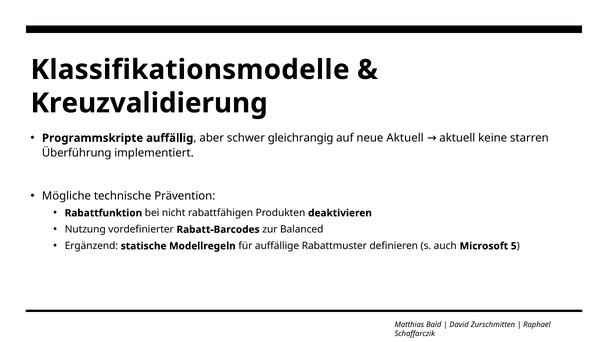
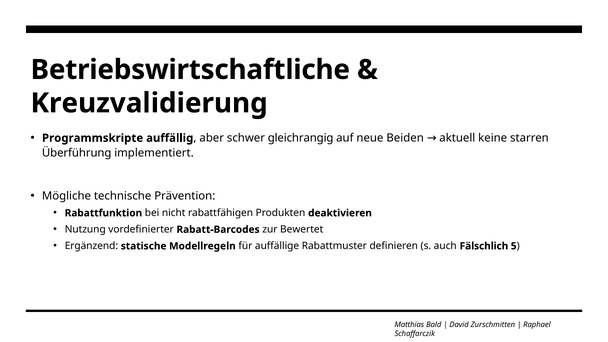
Klassifikationsmodelle: Klassifikationsmodelle -> Betriebswirtschaftliche (190, 70)
neue Aktuell: Aktuell -> Beiden (405, 138)
Balanced: Balanced -> Bewertet (302, 230)
Microsoft: Microsoft -> Fälschlich (484, 246)
